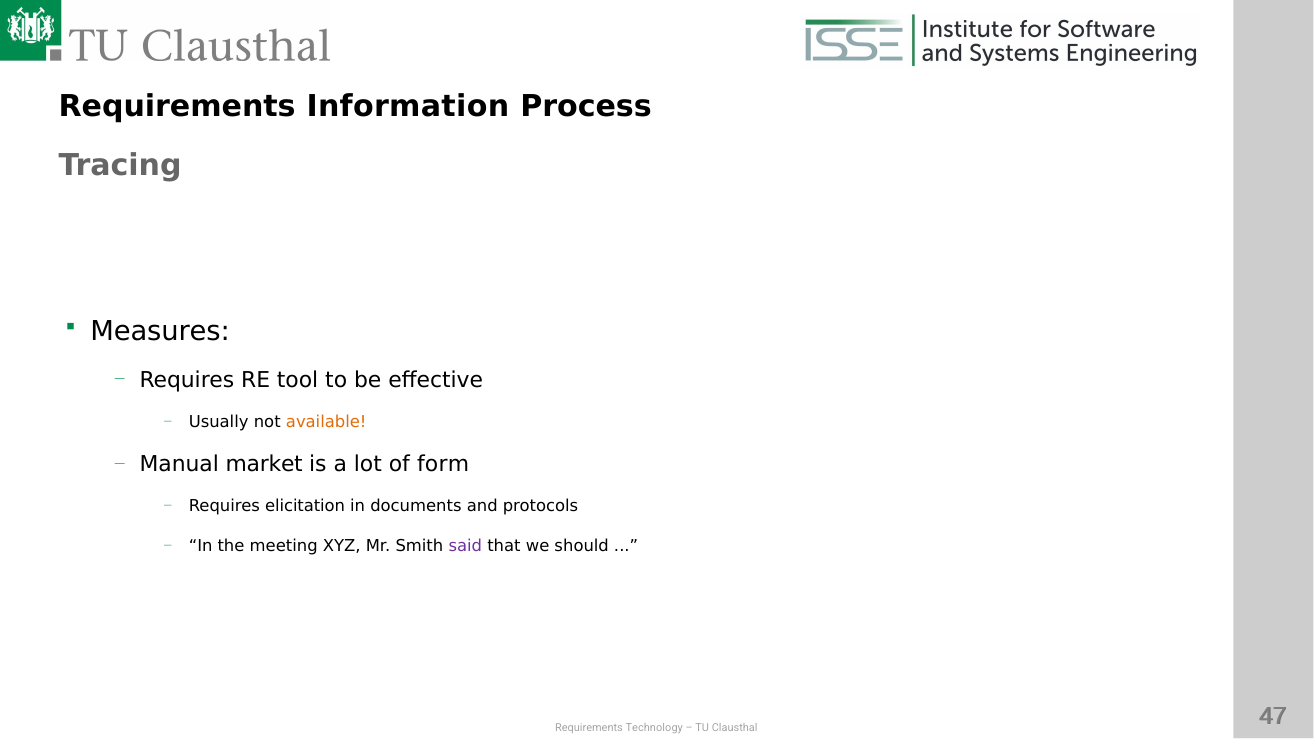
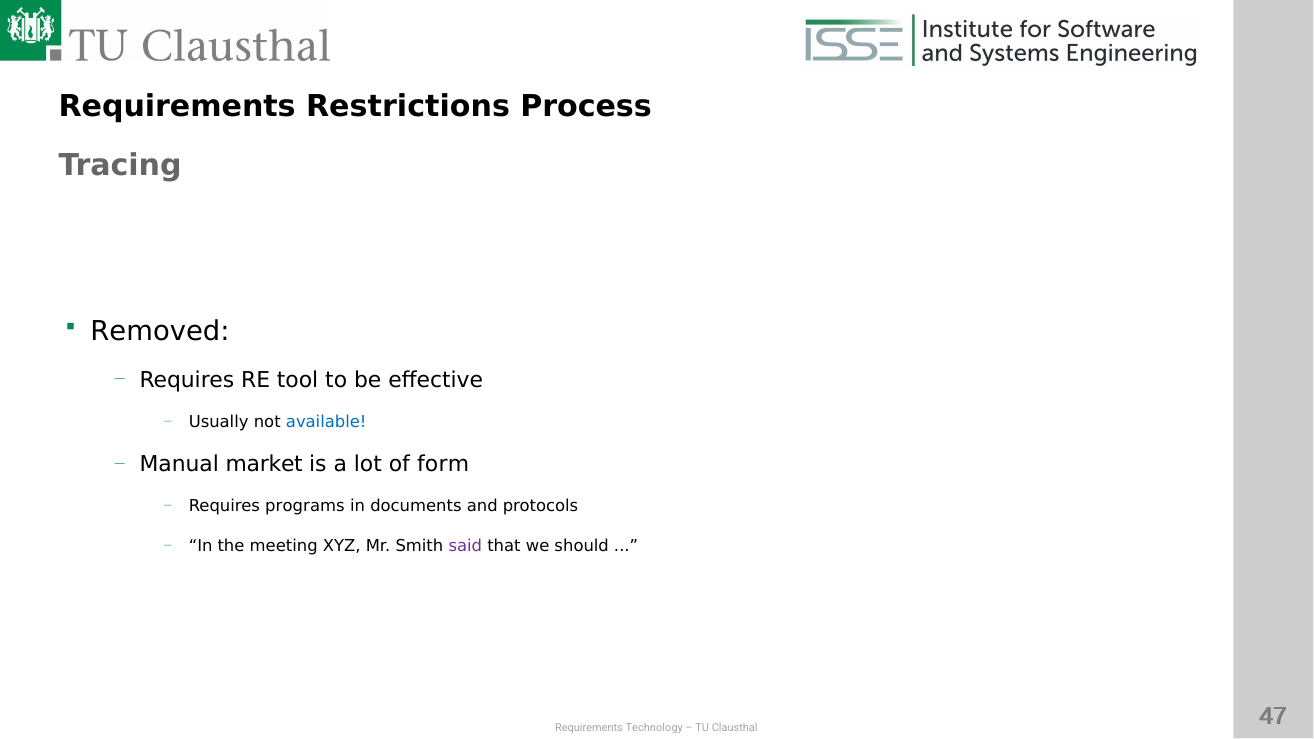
Information: Information -> Restrictions (408, 107)
Measures: Measures -> Removed (160, 331)
available colour: orange -> blue (326, 422)
elicitation: elicitation -> programs (305, 507)
